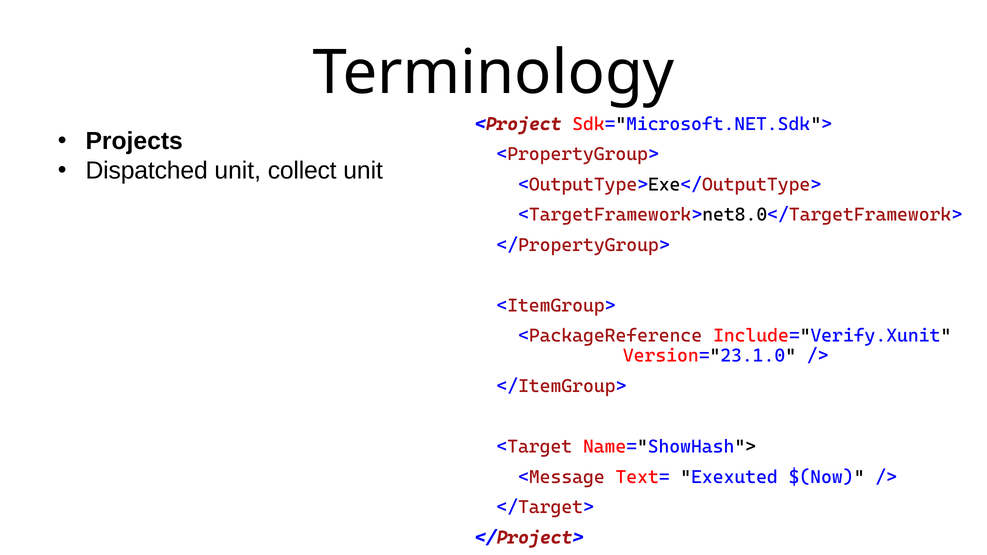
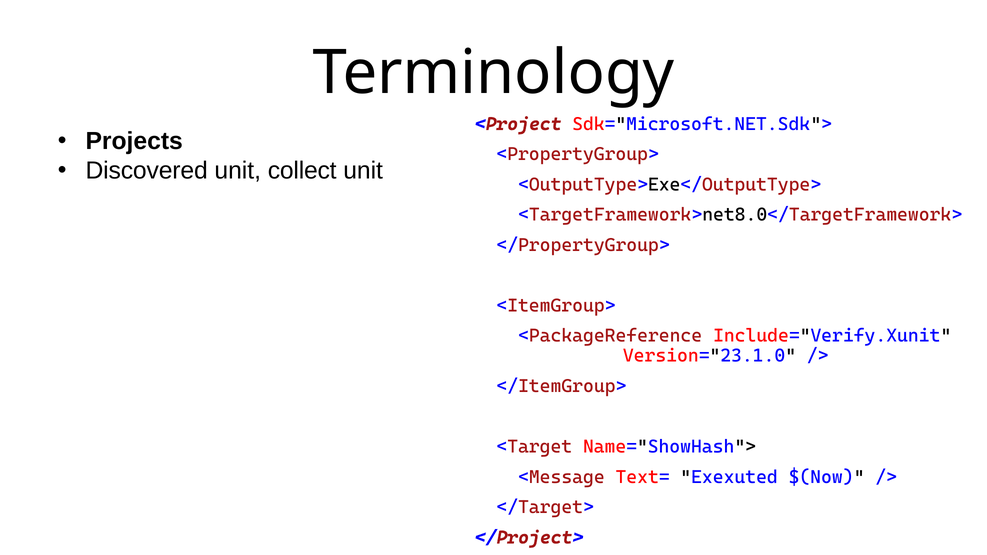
Dispatched: Dispatched -> Discovered (147, 171)
